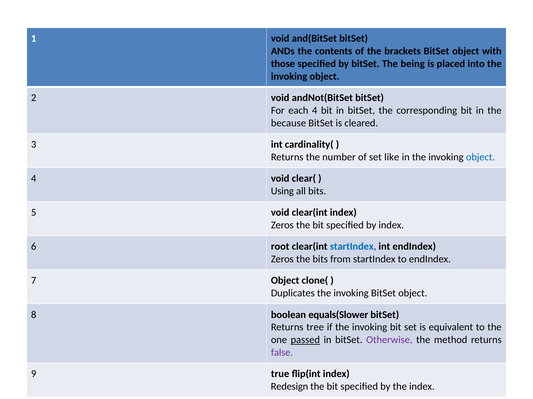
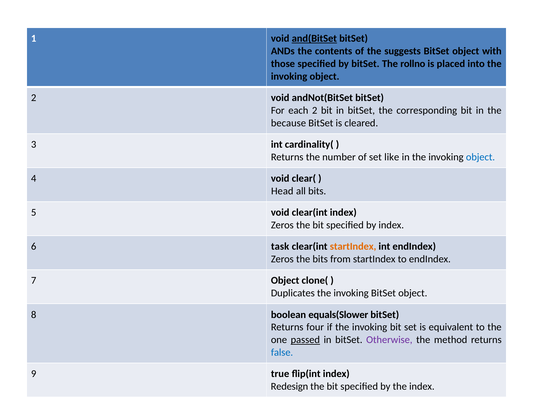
and(BitSet underline: none -> present (314, 39)
brackets: brackets -> suggests (403, 51)
being: being -> rollno (413, 64)
each 4: 4 -> 2 (315, 111)
Using: Using -> Head (282, 191)
root: root -> task (280, 247)
startIndex colour: blue -> orange (353, 247)
tree: tree -> four (315, 328)
false colour: purple -> blue (282, 353)
